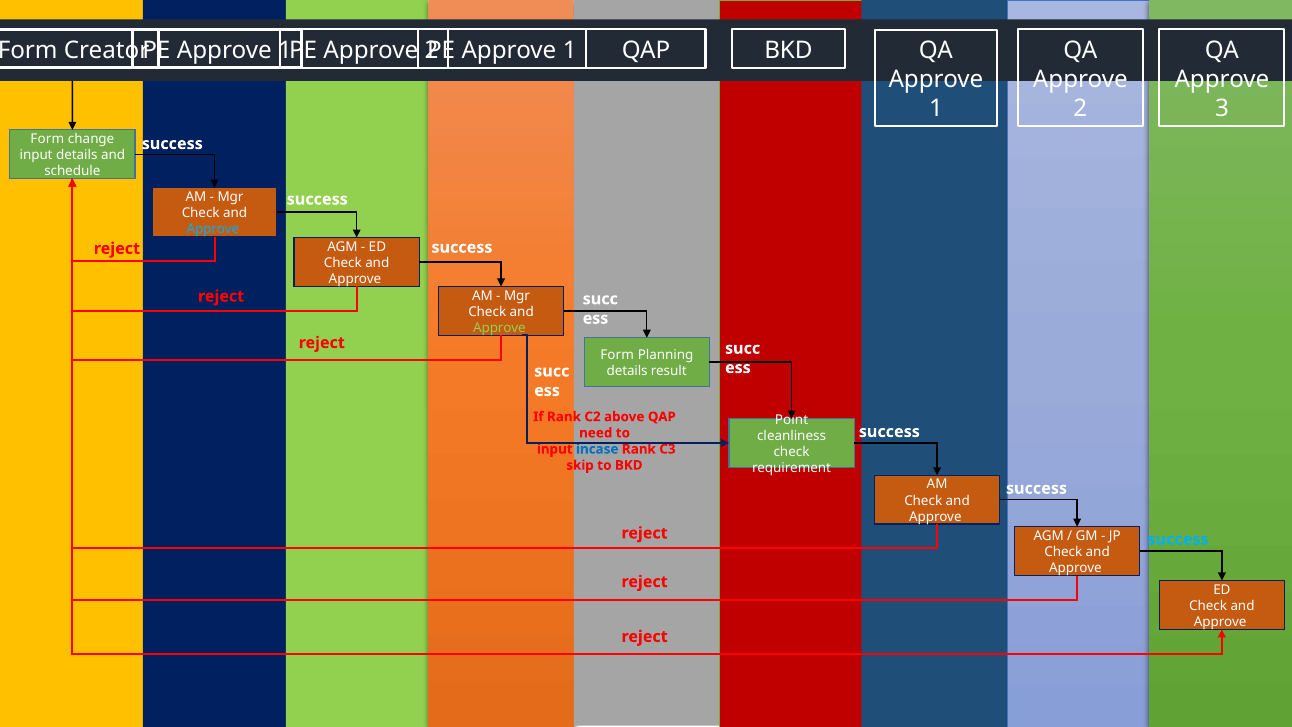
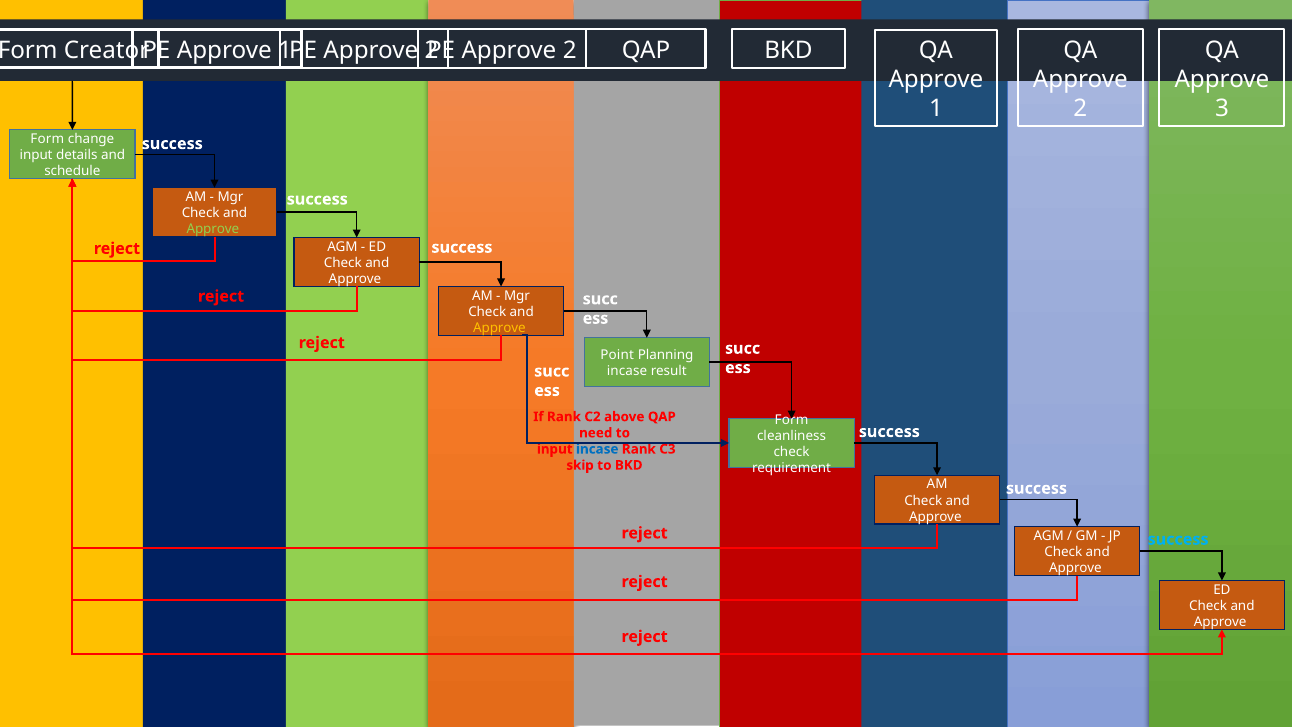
1: 1 -> 2 (570, 50)
Approve colour: light blue -> light green (213, 229)
Approve colour: light green -> yellow (499, 328)
Form: Form -> Point (617, 355)
details: details -> incase (627, 371)
Point: Point -> Form (792, 420)
